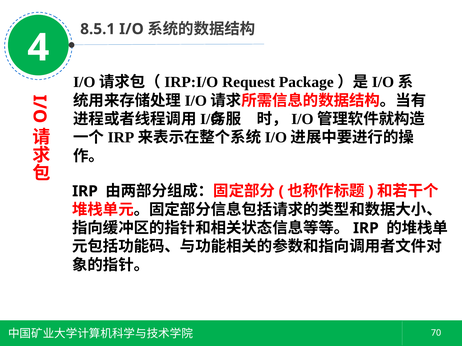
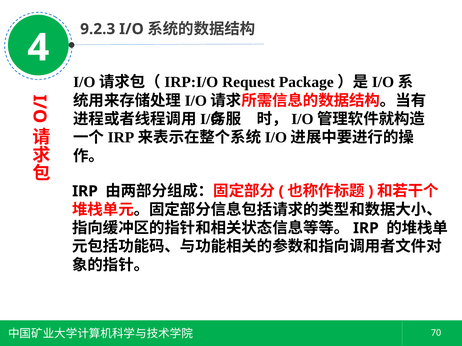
8.5.1: 8.5.1 -> 9.2.3 (98, 29)
